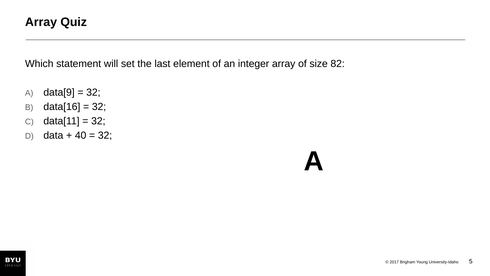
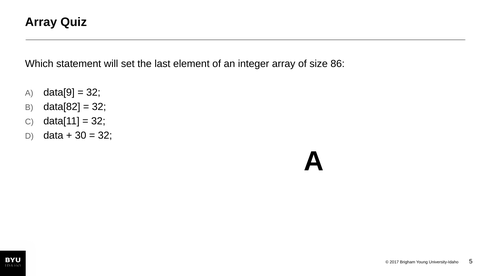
82: 82 -> 86 (338, 64)
data[16: data[16 -> data[82 (62, 107)
40: 40 -> 30 (81, 135)
